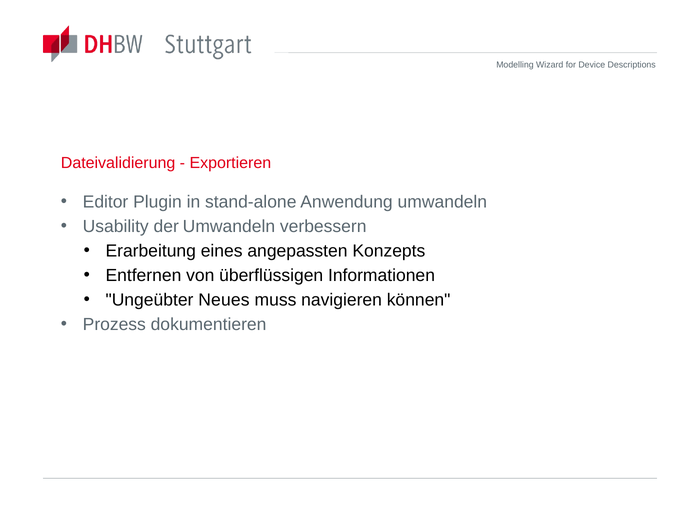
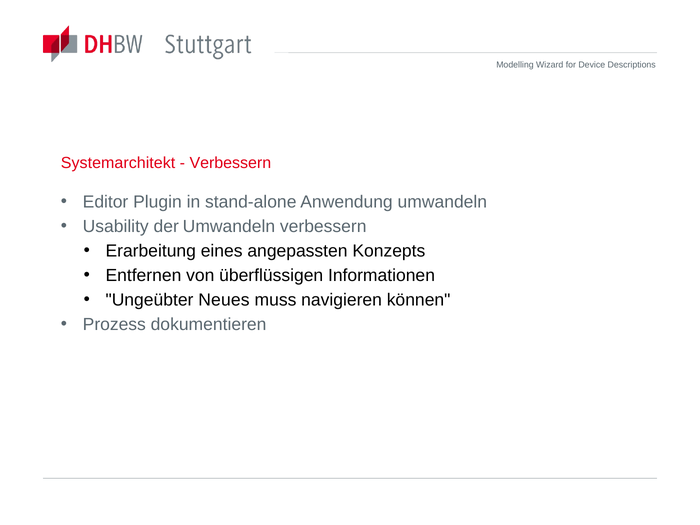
Dateivalidierung: Dateivalidierung -> Systemarchitekt (118, 163)
Exportieren: Exportieren -> Verbessern (230, 163)
